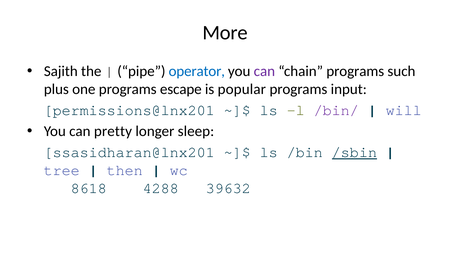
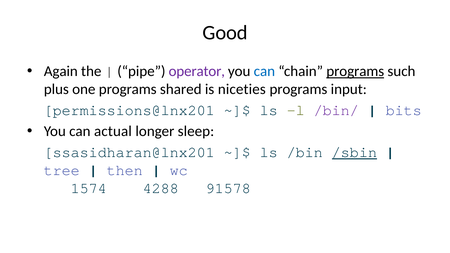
More: More -> Good (225, 33)
Sajith: Sajith -> Again (61, 71)
operator colour: blue -> purple (197, 71)
can colour: purple -> blue (264, 71)
programs underline: none -> present (355, 71)
escape: escape -> shared (181, 89)
popular: popular -> niceties (242, 89)
will: will -> bits (404, 110)
pretty: pretty -> actual (113, 131)
8618: 8618 -> 1574 (89, 188)
39632: 39632 -> 91578 (228, 188)
